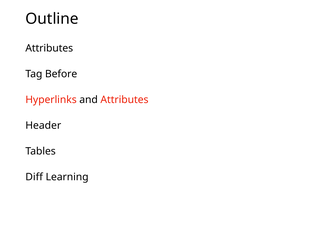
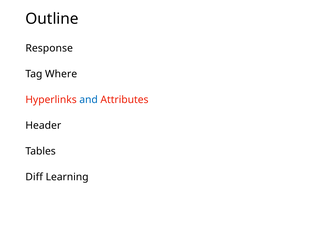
Attributes: Attributes -> Response (49, 48)
Before: Before -> Where (61, 74)
and colour: black -> blue (89, 100)
